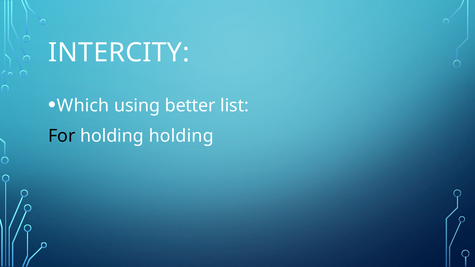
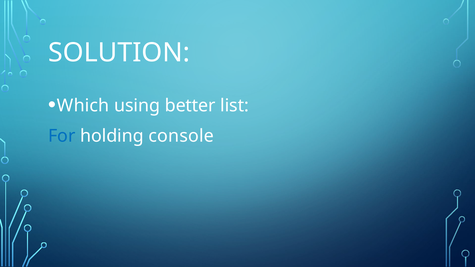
INTERCITY: INTERCITY -> SOLUTION (119, 53)
For colour: black -> blue (62, 136)
holding holding: holding -> console (181, 136)
